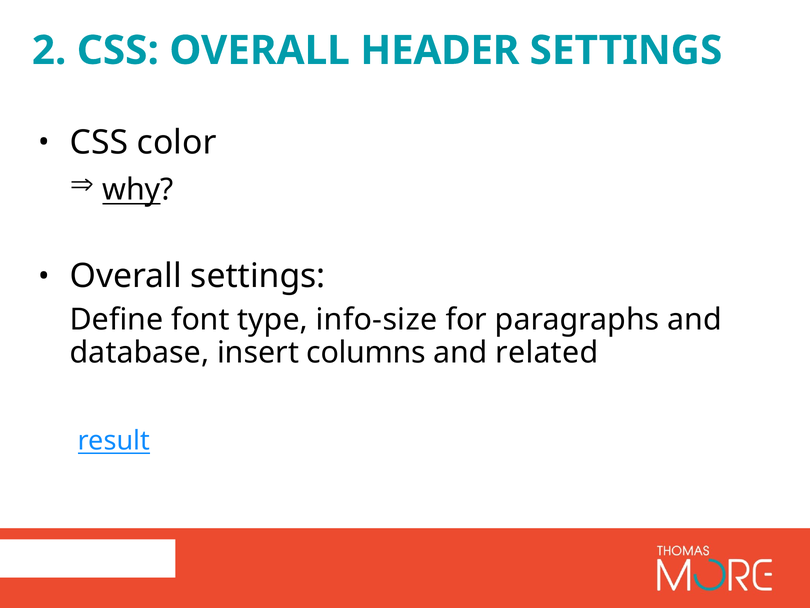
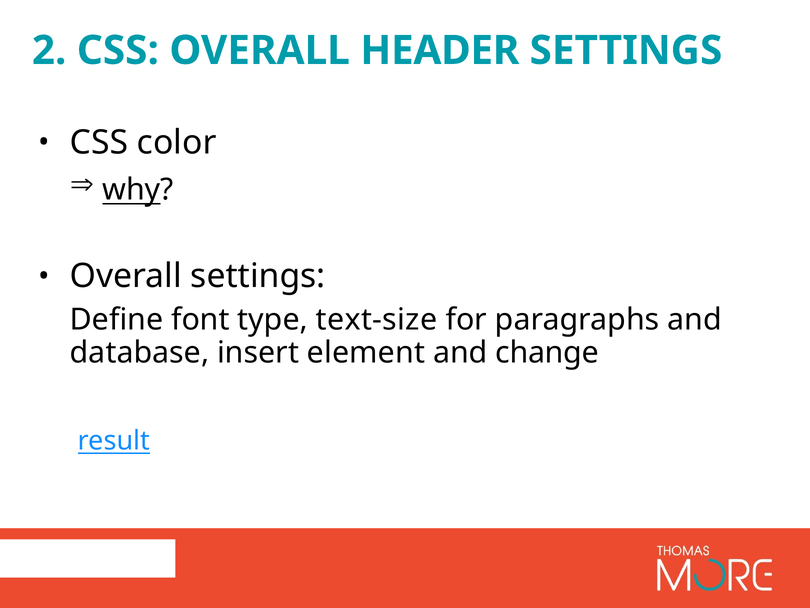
info-size: info-size -> text-size (377, 320)
columns: columns -> element (366, 352)
related: related -> change (547, 352)
